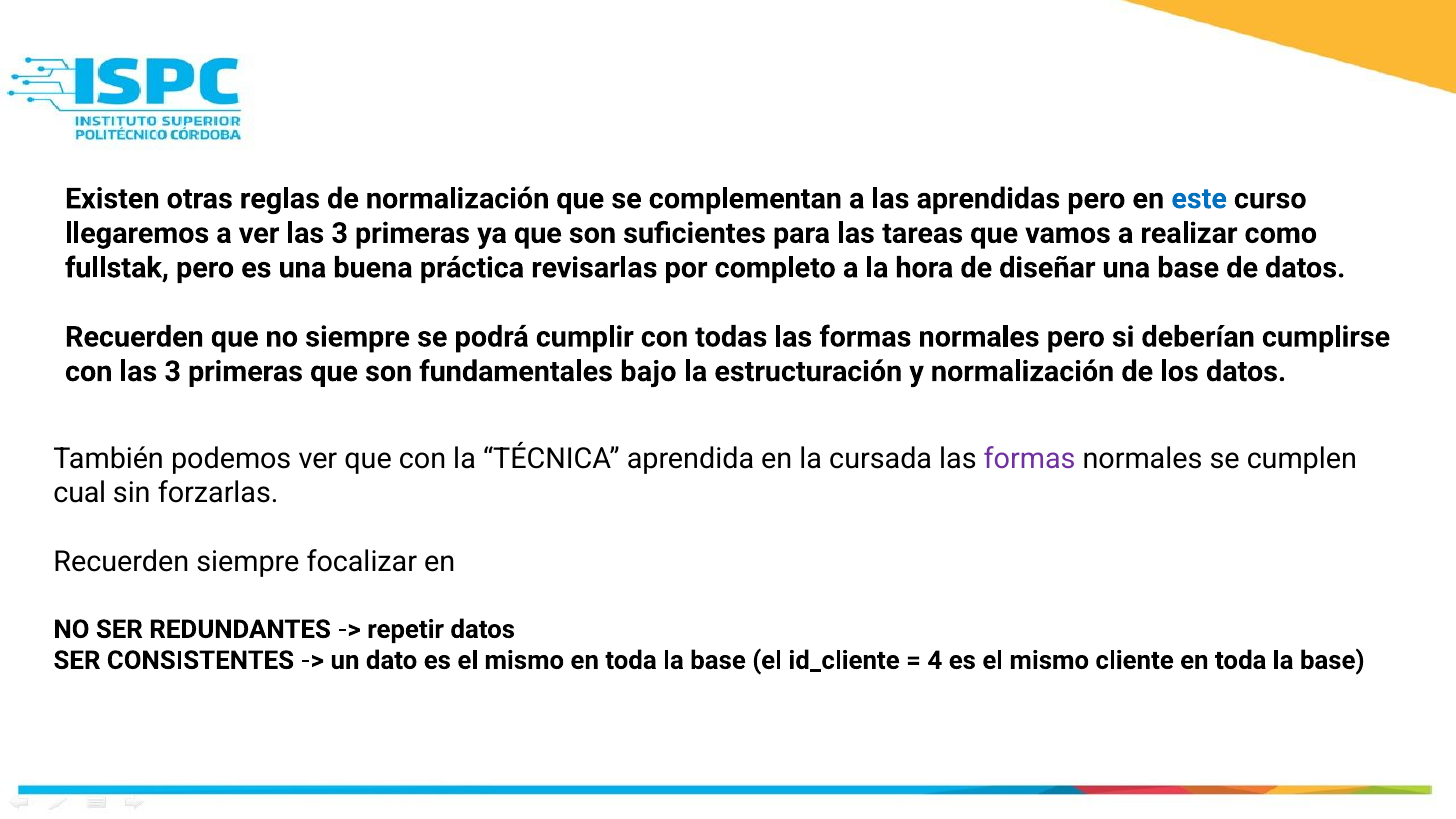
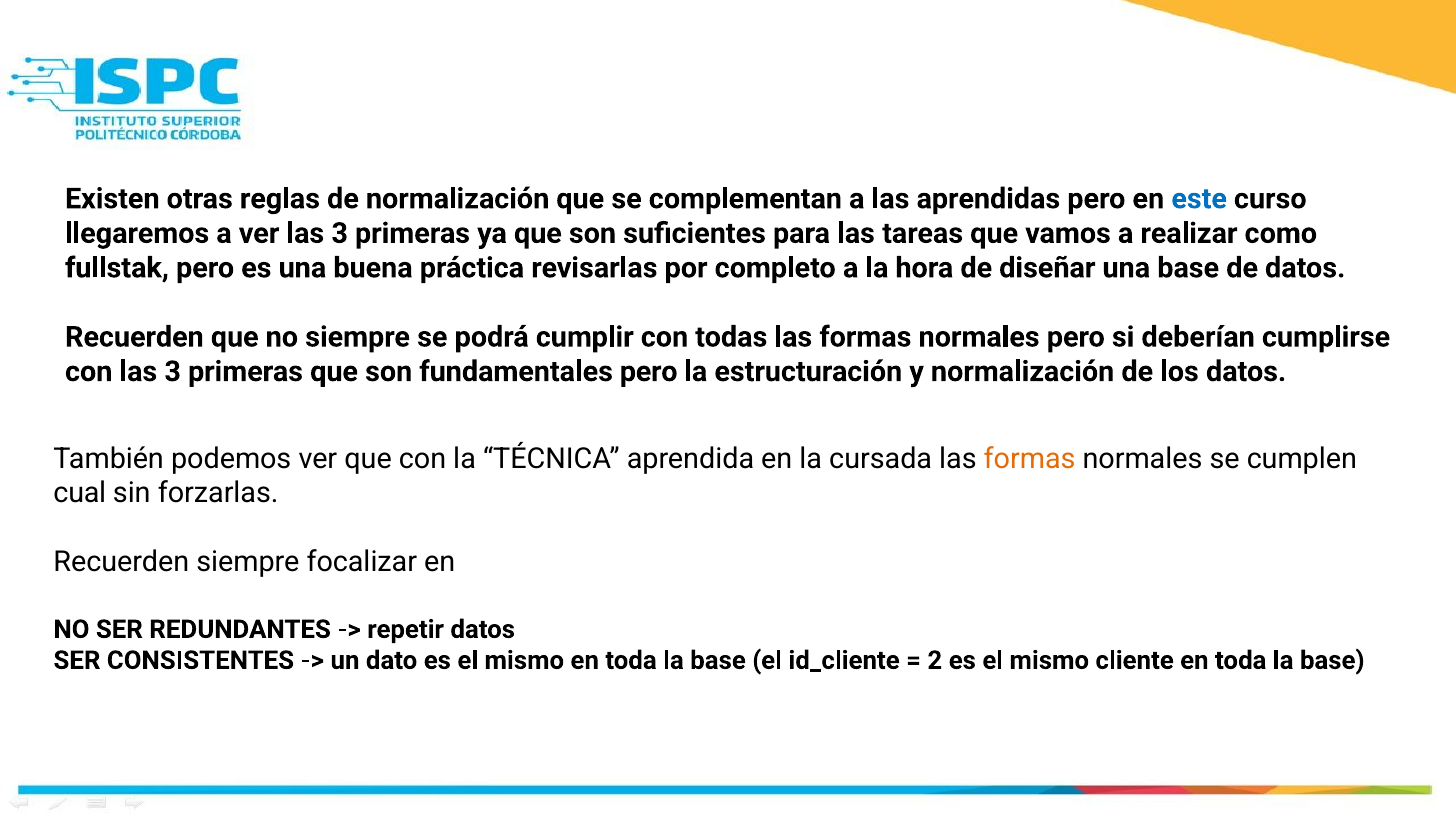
fundamentales bajo: bajo -> pero (649, 372)
formas colour: purple -> orange (1030, 459)
4: 4 -> 2 (935, 660)
